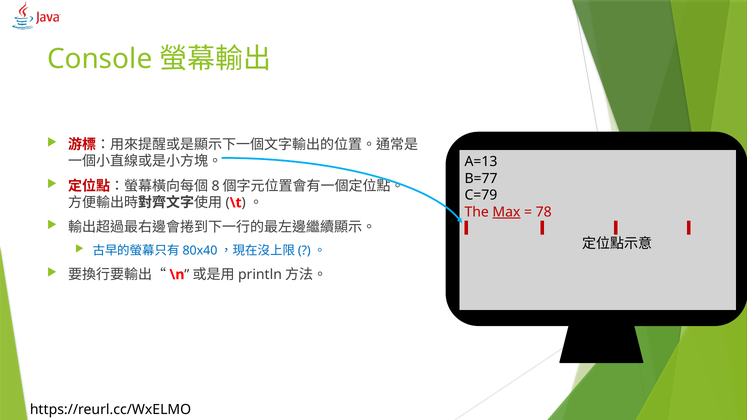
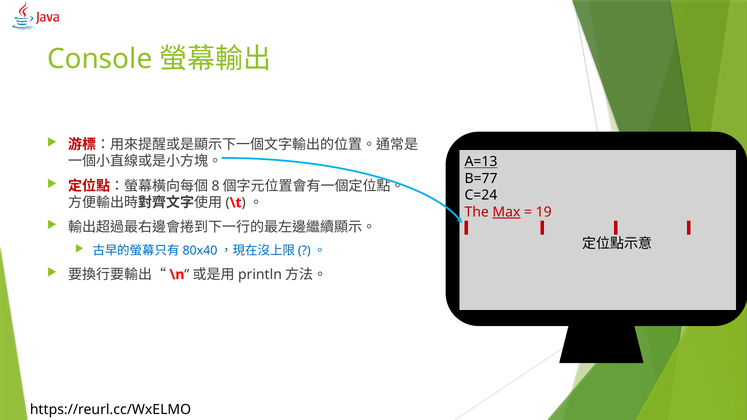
A=13 underline: none -> present (481, 162)
C=79: C=79 -> C=24 (481, 195)
78: 78 -> 19 (544, 212)
